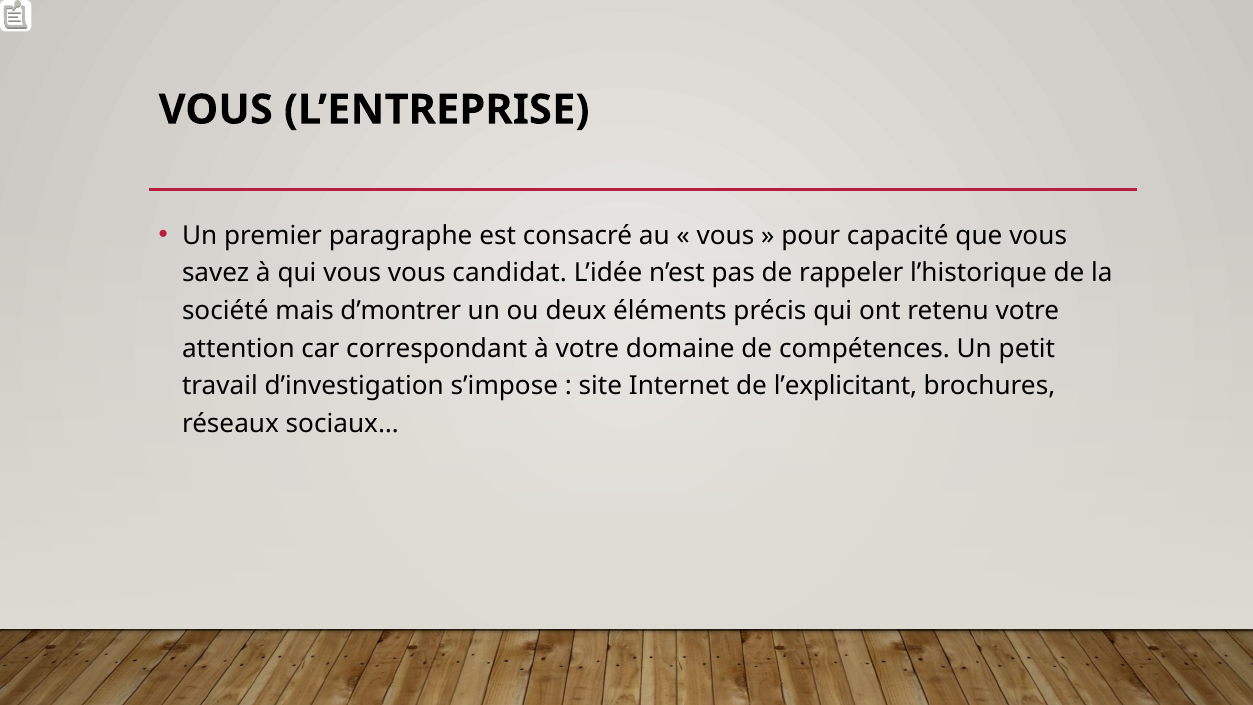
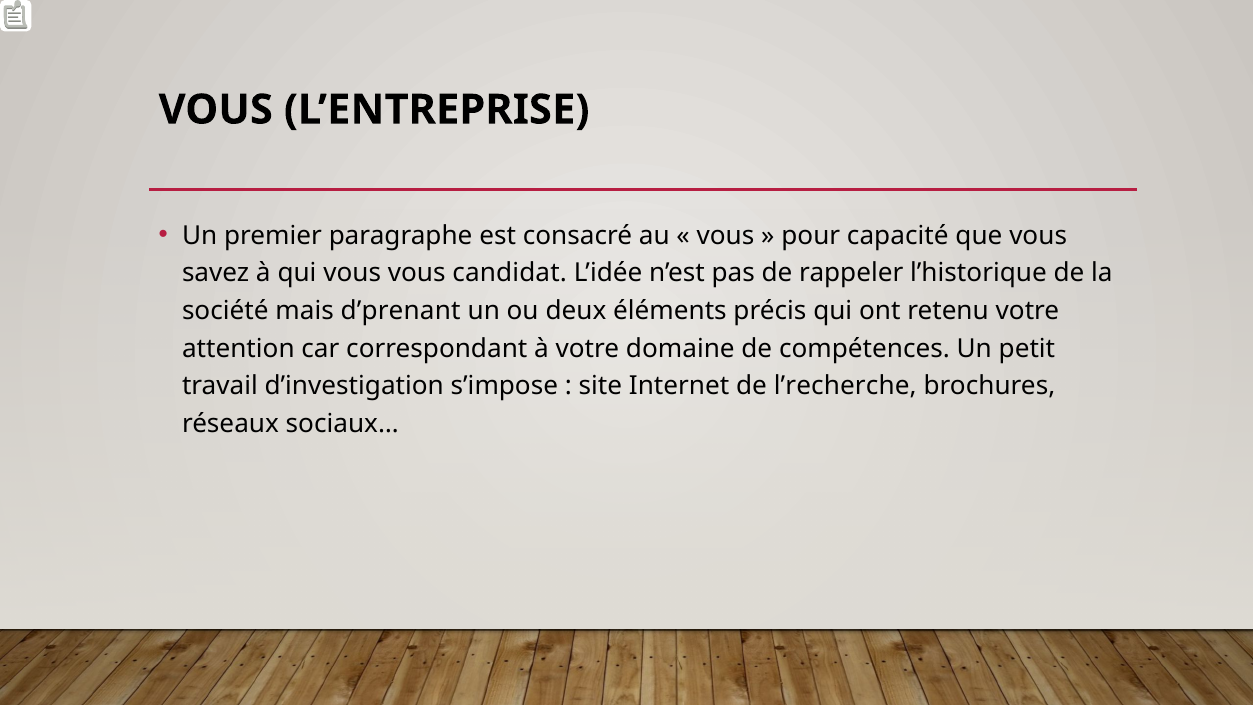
d’montrer: d’montrer -> d’prenant (401, 311)
l’explicitant: l’explicitant -> l’recherche (845, 386)
